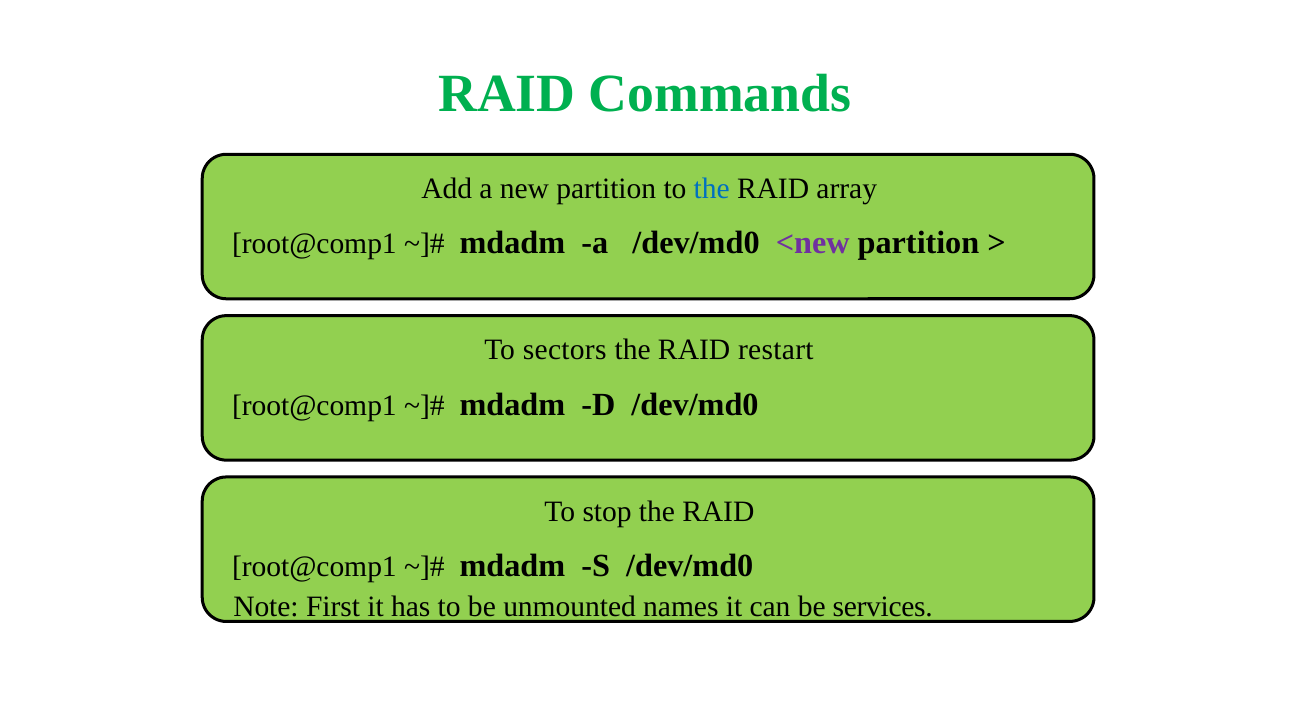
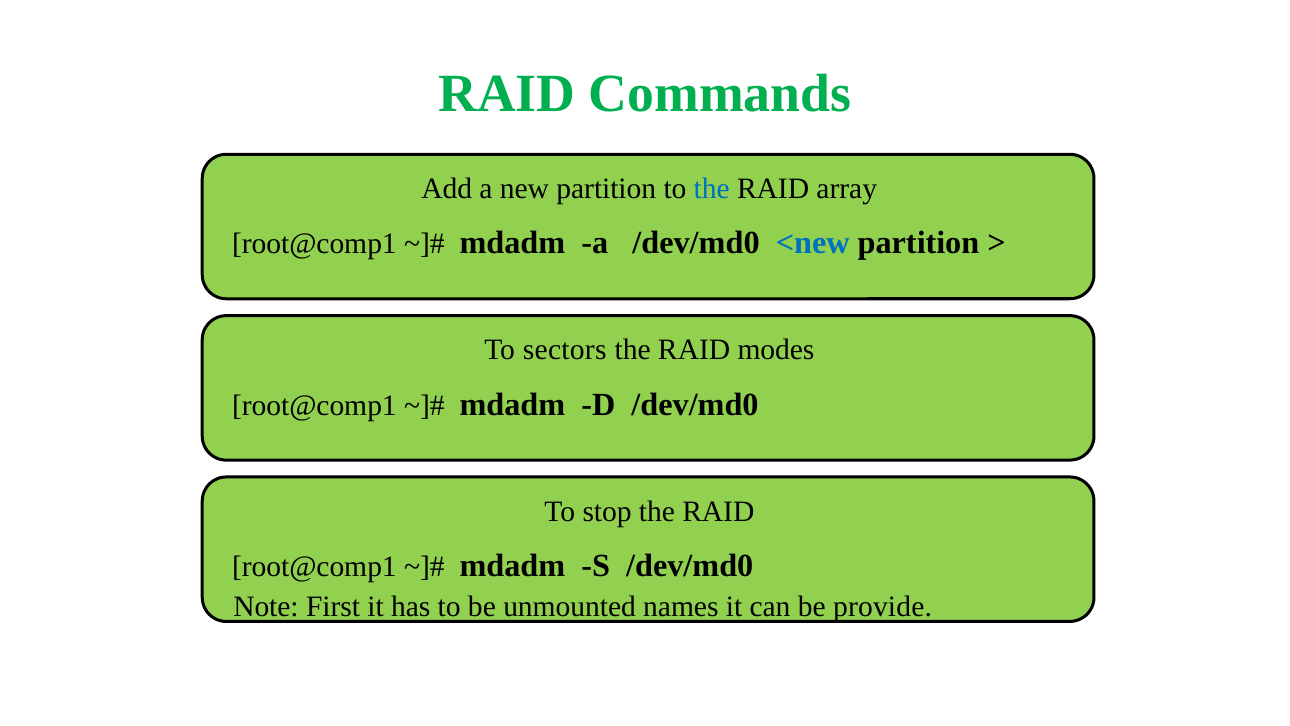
<new colour: purple -> blue (813, 243)
restart: restart -> modes (776, 350)
services: services -> provide (883, 606)
